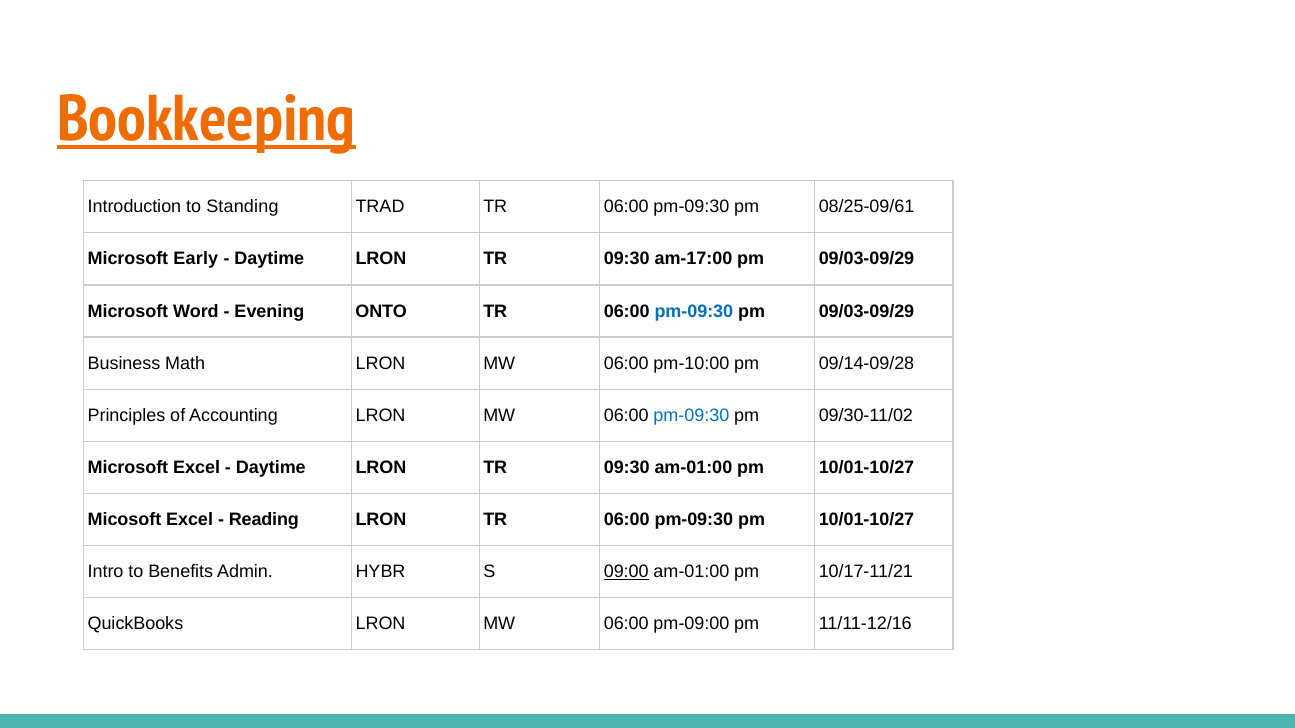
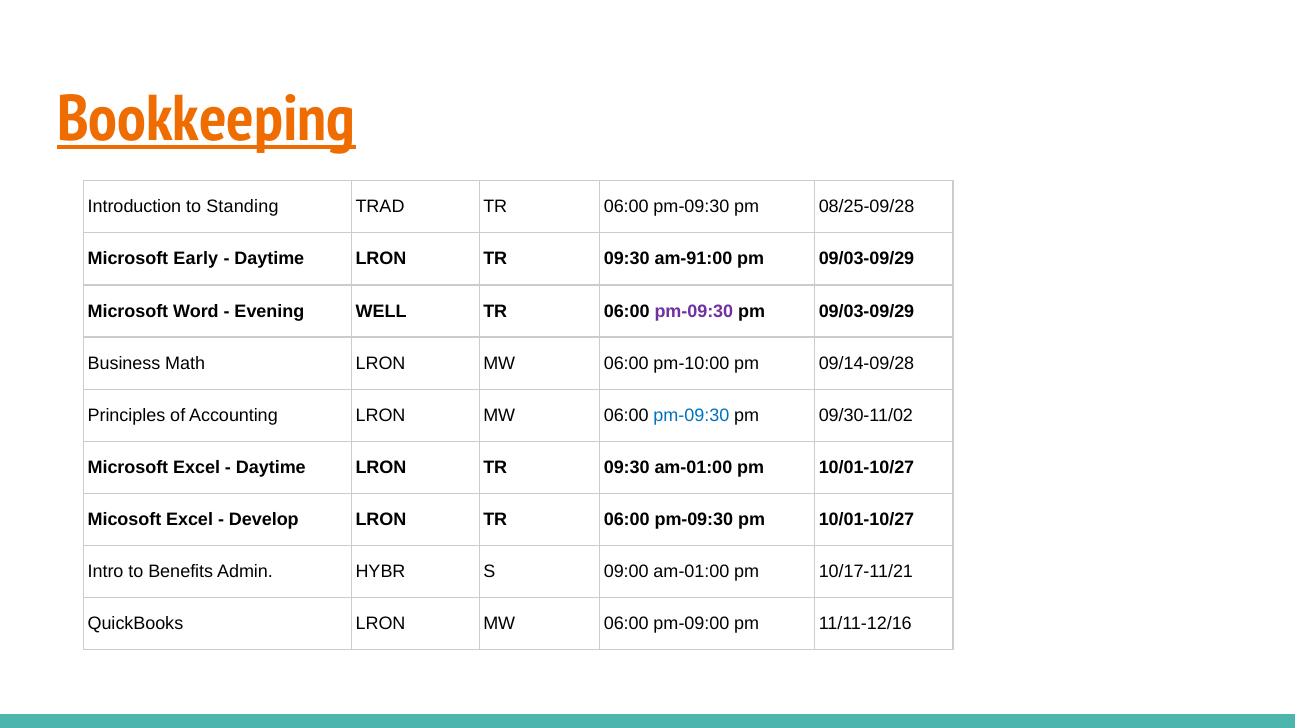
08/25-09/61: 08/25-09/61 -> 08/25-09/28 (867, 207)
am-17:00: am-17:00 -> am-91:00 (693, 259)
ONTO: ONTO -> WELL (381, 311)
pm-09:30 colour: blue -> purple (694, 311)
Reading: Reading -> Develop (264, 520)
09:00 underline: present -> none (626, 572)
